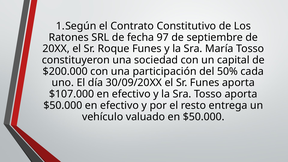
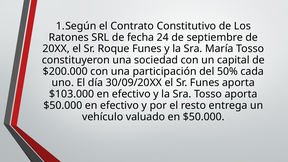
97: 97 -> 24 (163, 37)
$107.000: $107.000 -> $103.000 (72, 94)
